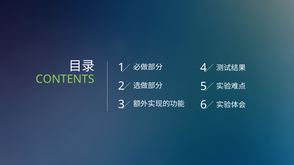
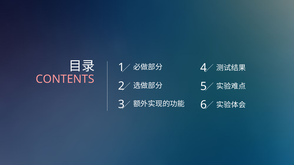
CONTENTS colour: light green -> pink (65, 79)
